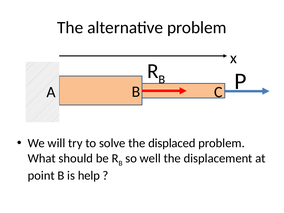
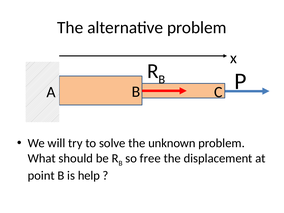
displaced: displaced -> unknown (172, 143)
well: well -> free (150, 158)
